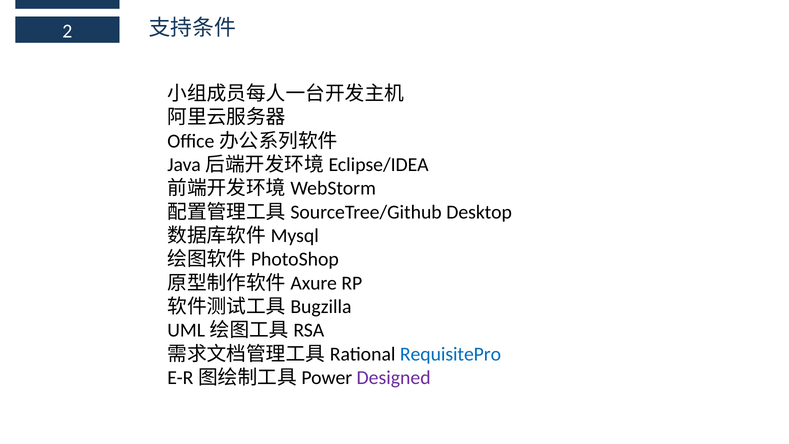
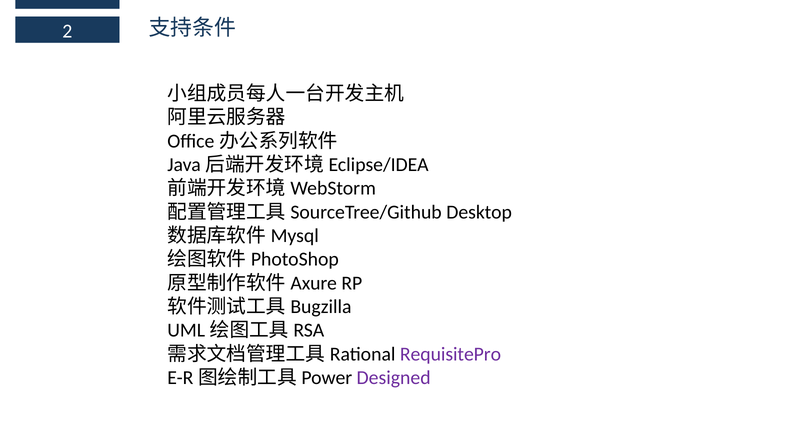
RequisitePro colour: blue -> purple (451, 354)
